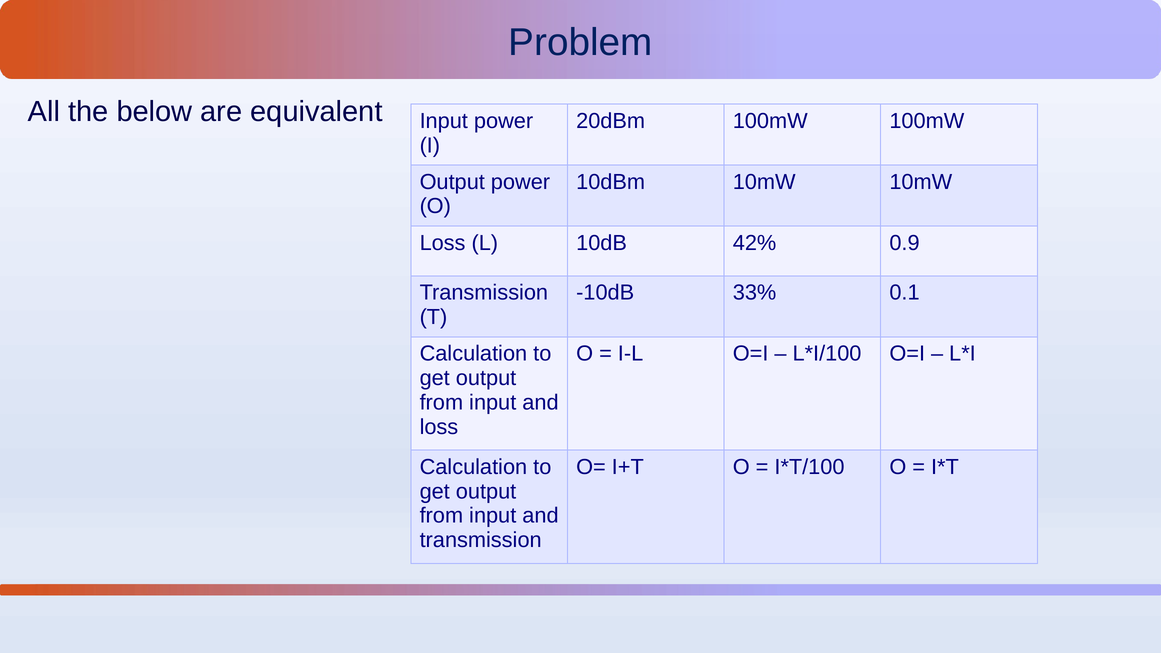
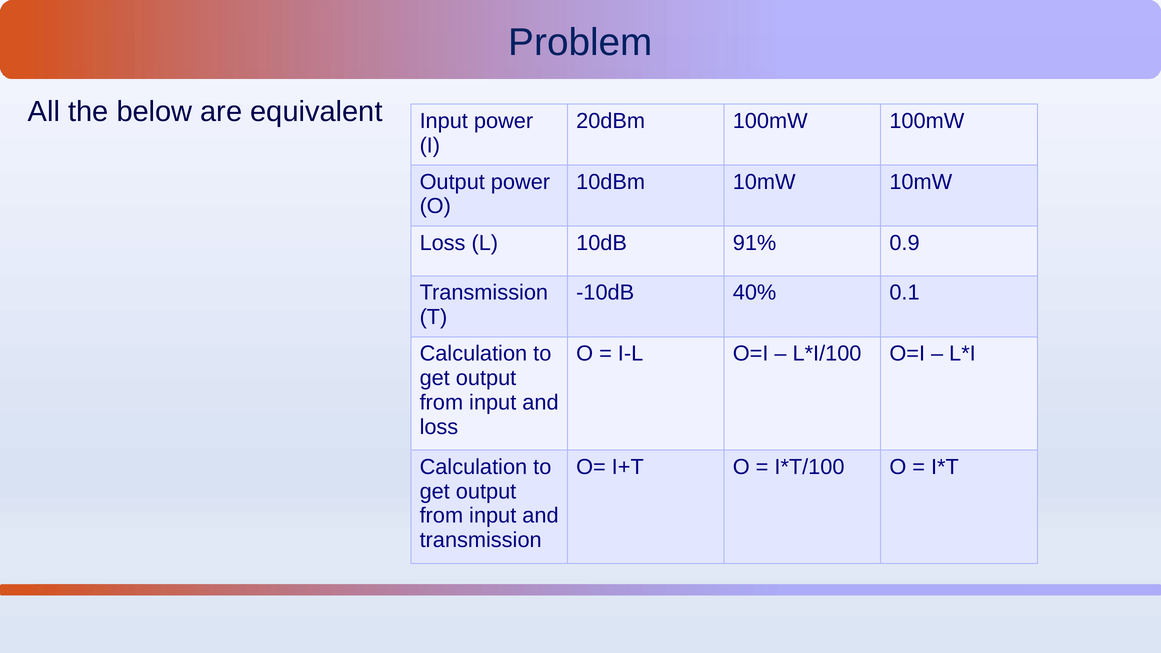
42%: 42% -> 91% (755, 243)
33%: 33% -> 40% (755, 293)
